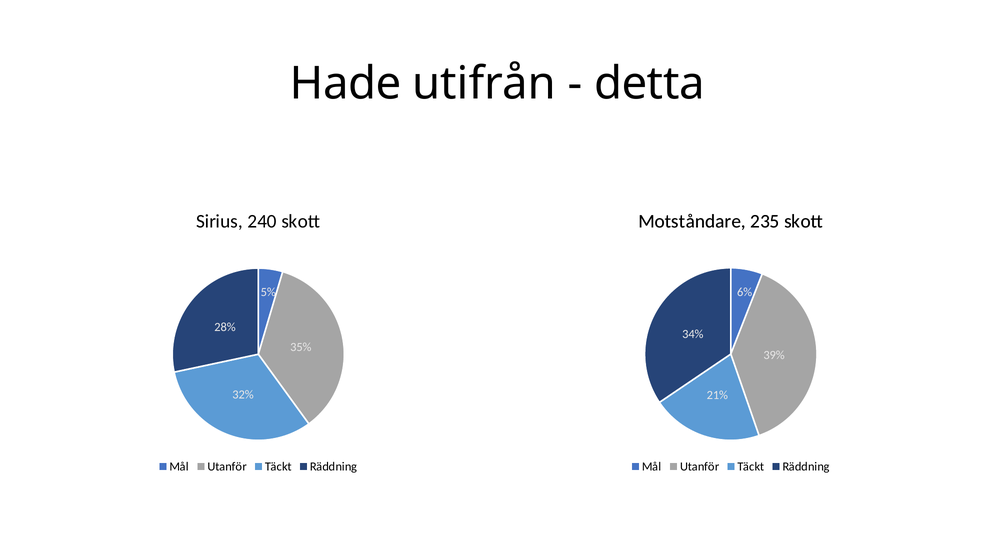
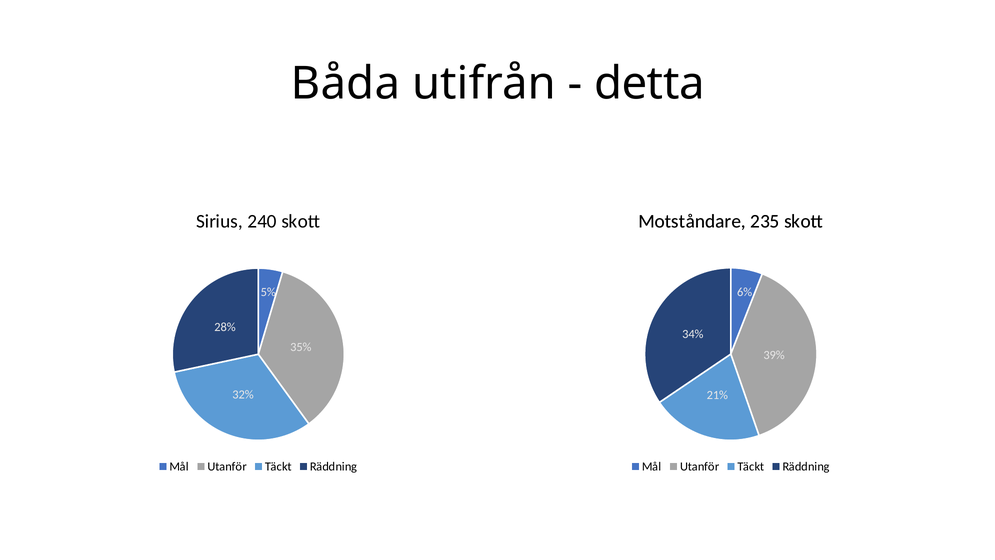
Hade: Hade -> Båda (345, 84)
